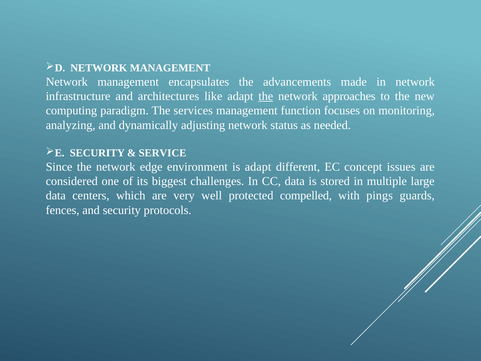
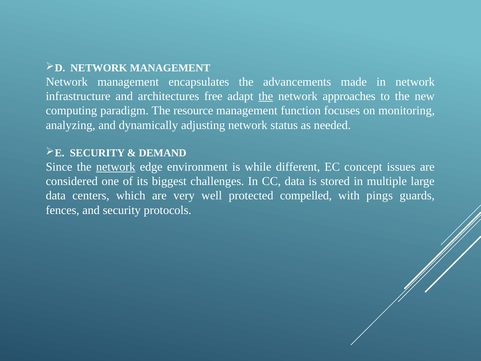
like: like -> free (213, 96)
services: services -> resource (193, 111)
SERVICE: SERVICE -> DEMAND (163, 153)
network underline: none -> present (116, 167)
is adapt: adapt -> while (258, 167)
